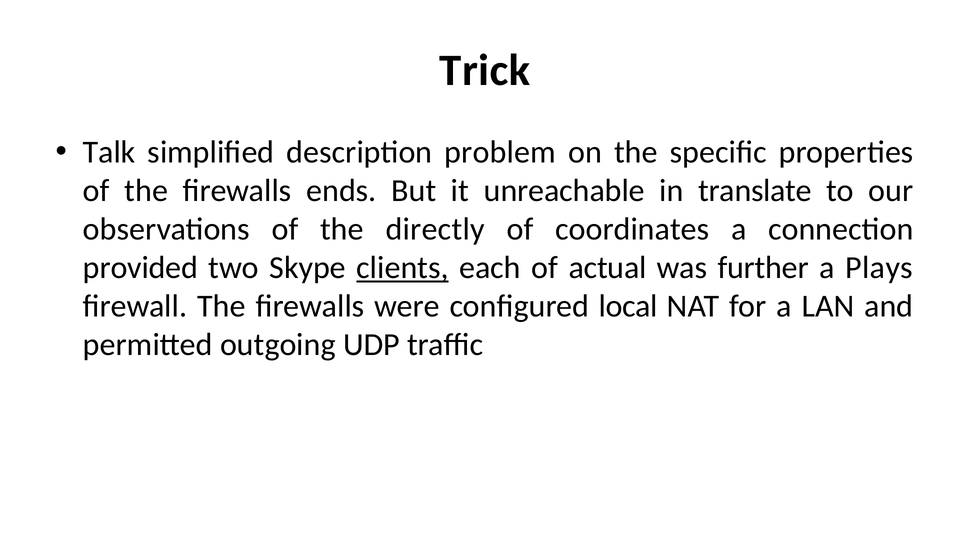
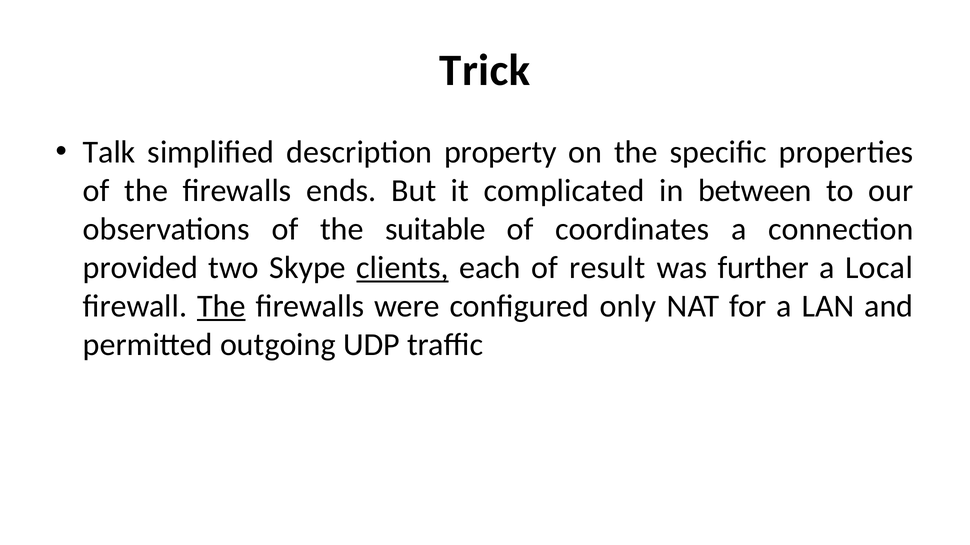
problem: problem -> property (500, 152)
unreachable: unreachable -> complicated (564, 191)
translate: translate -> between (755, 191)
directly: directly -> suitable (435, 229)
actual: actual -> result (607, 268)
Plays: Plays -> Local (879, 268)
The underline: none -> present (221, 306)
local: local -> only (628, 306)
